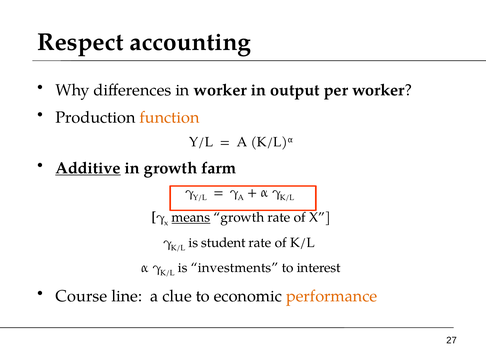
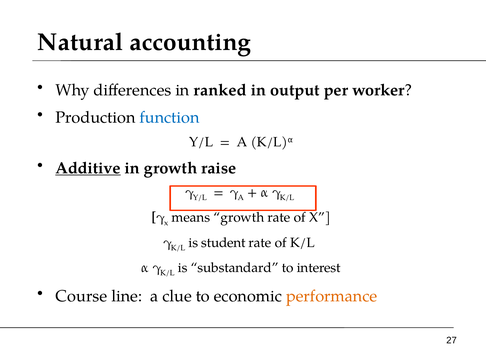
Respect: Respect -> Natural (80, 42)
in worker: worker -> ranked (220, 90)
function colour: orange -> blue (170, 118)
farm: farm -> raise (219, 168)
means underline: present -> none (191, 218)
investments: investments -> substandard (235, 268)
